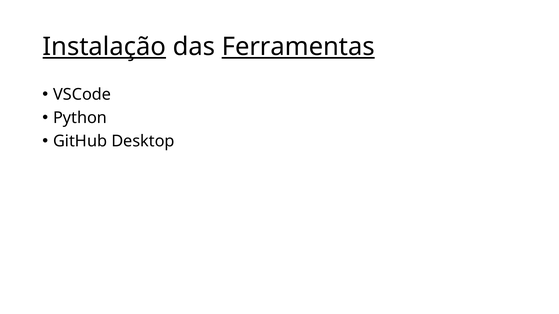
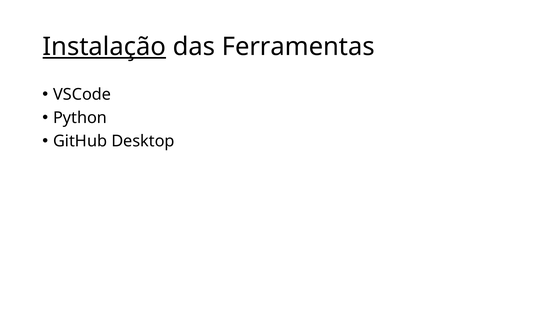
Ferramentas underline: present -> none (298, 47)
